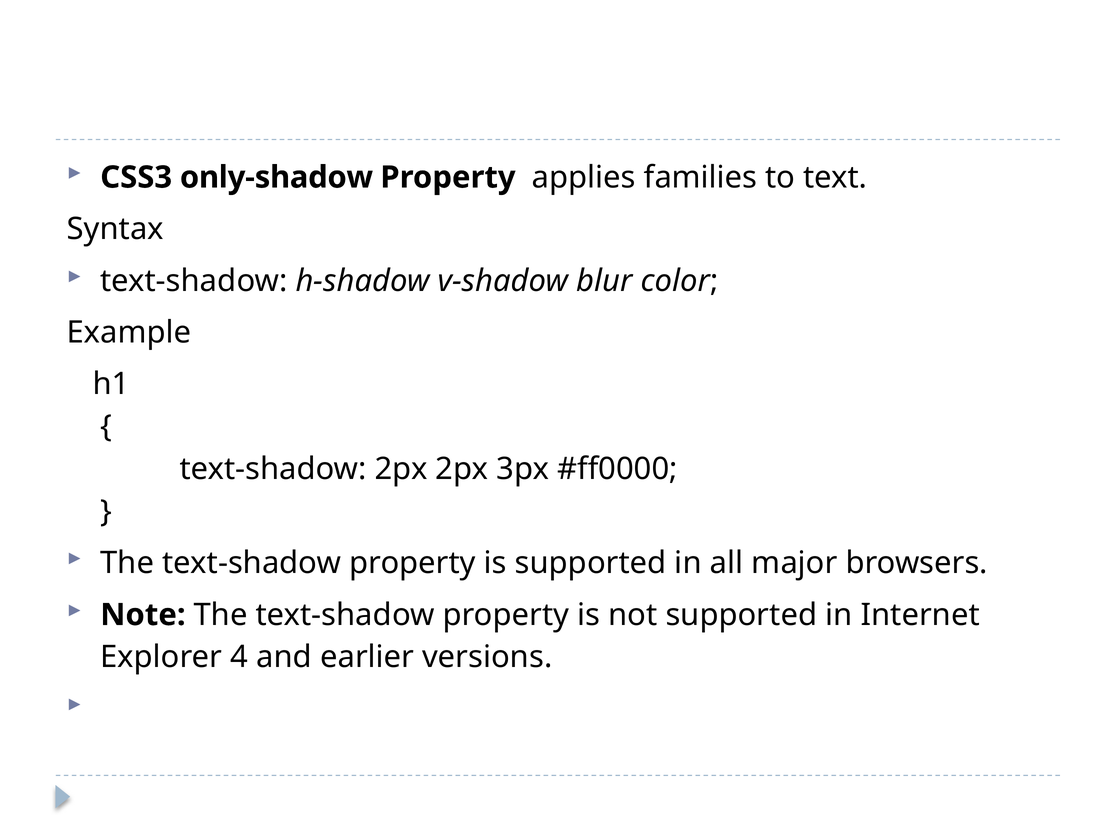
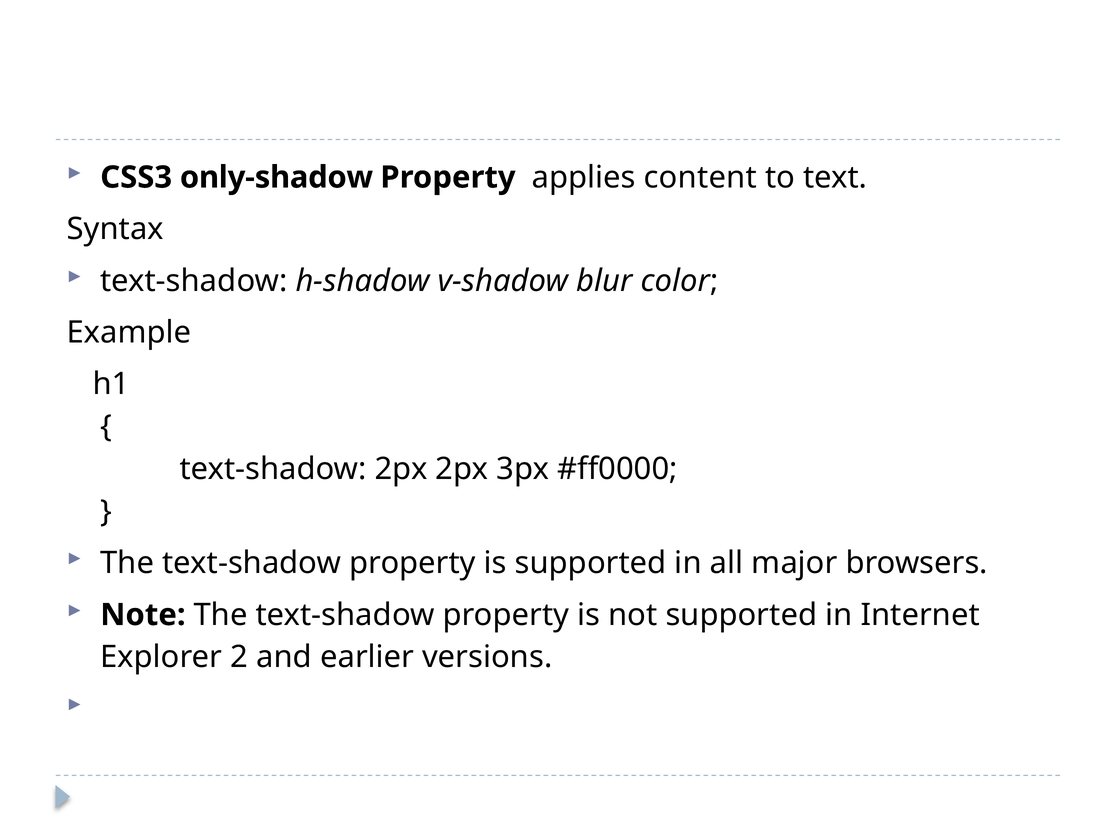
families: families -> content (700, 177)
4: 4 -> 2 (239, 657)
